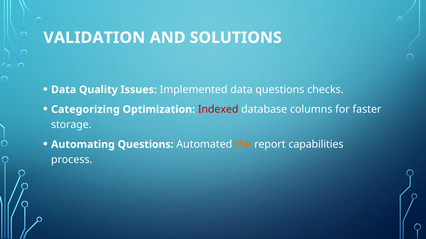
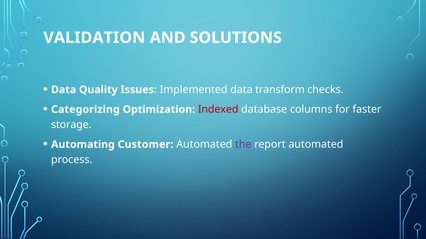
data questions: questions -> transform (280, 90)
Automating Questions: Questions -> Customer (146, 145)
the colour: orange -> purple (243, 145)
report capabilities: capabilities -> automated (316, 145)
